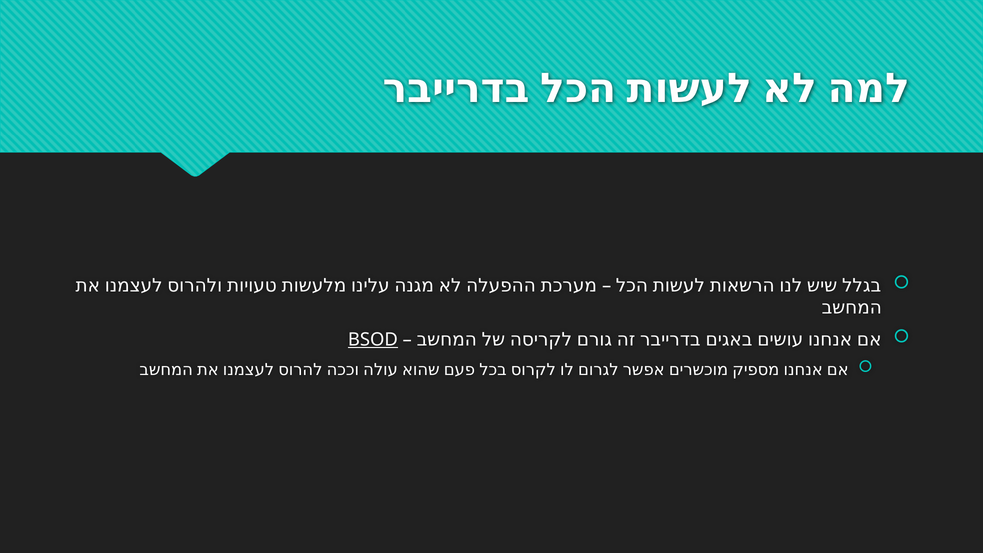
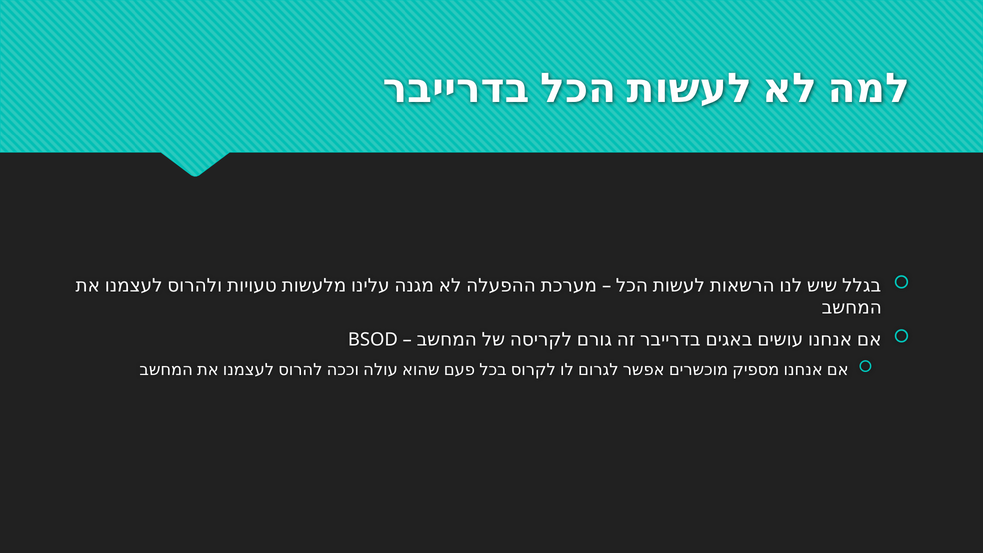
BSOD underline: present -> none (373, 340)
